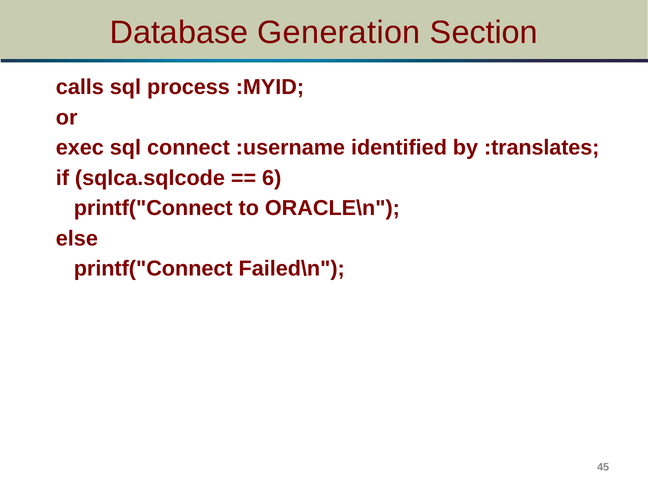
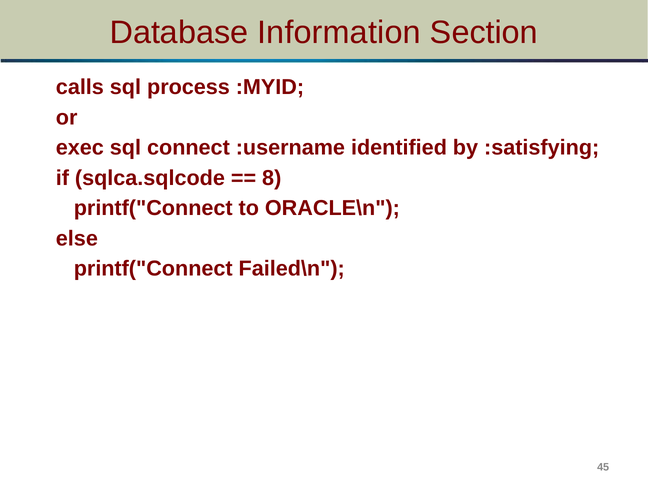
Generation: Generation -> Information (339, 33)
:translates: :translates -> :satisfying (542, 148)
6: 6 -> 8 (272, 178)
